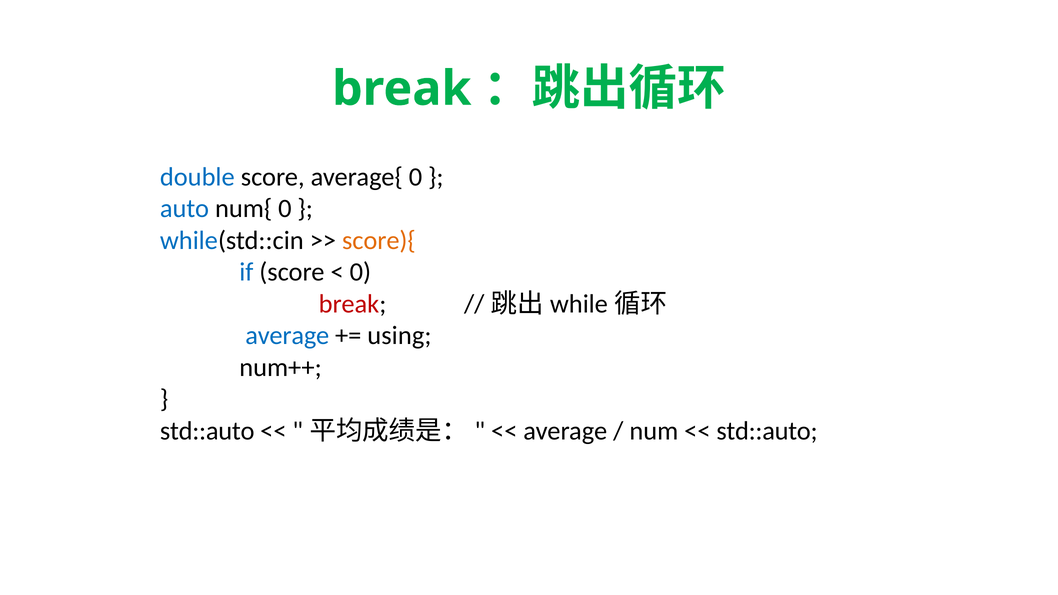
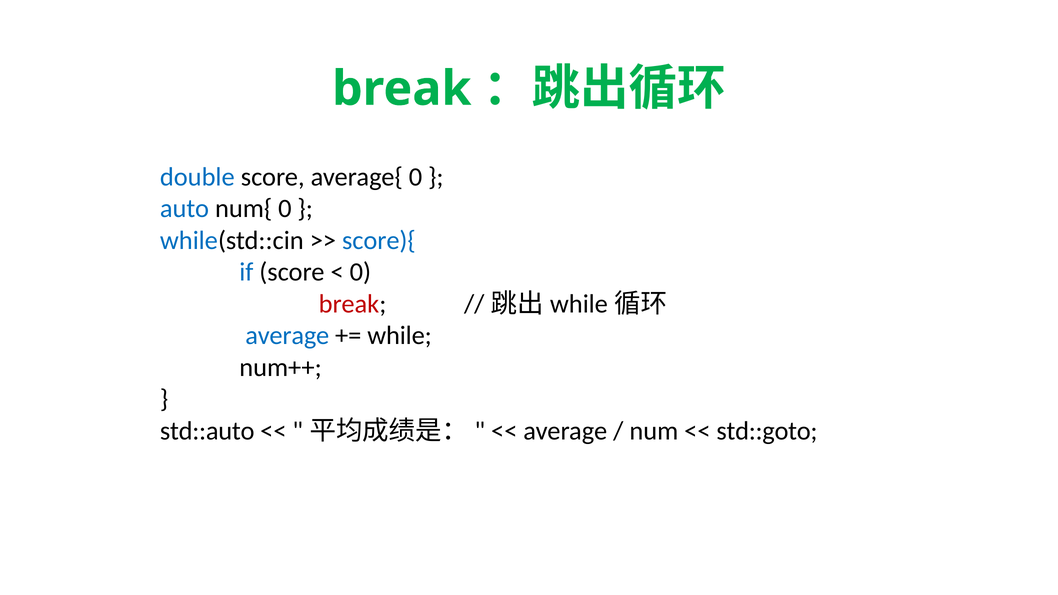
score){ colour: orange -> blue (379, 240)
using: using -> while (400, 336)
std::auto: std::auto -> std::goto (767, 431)
